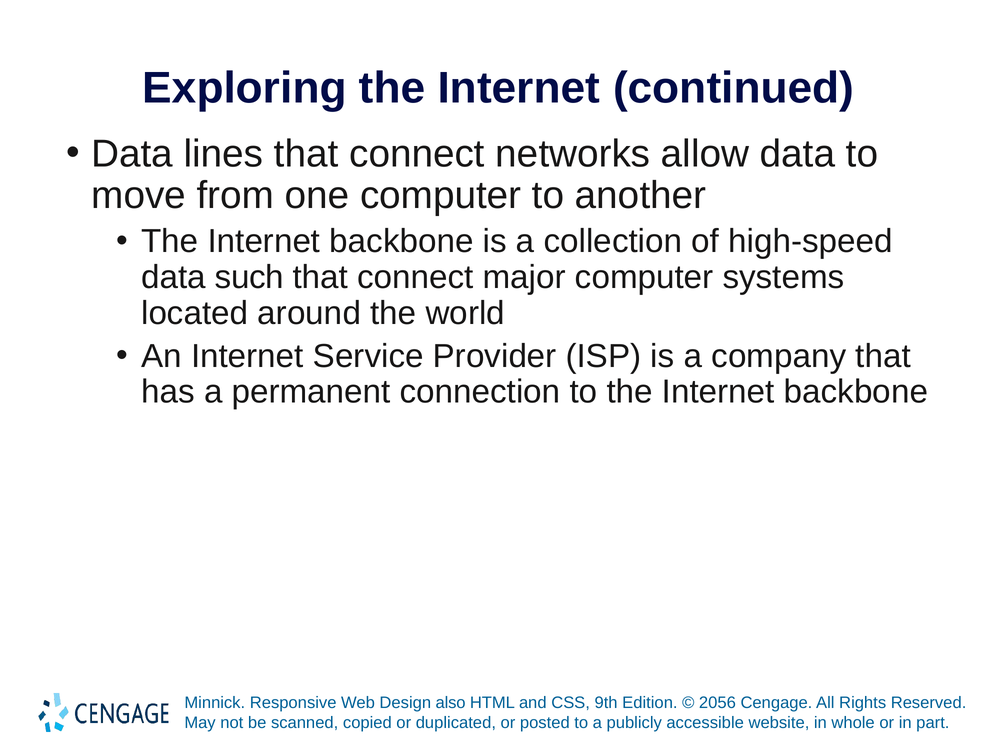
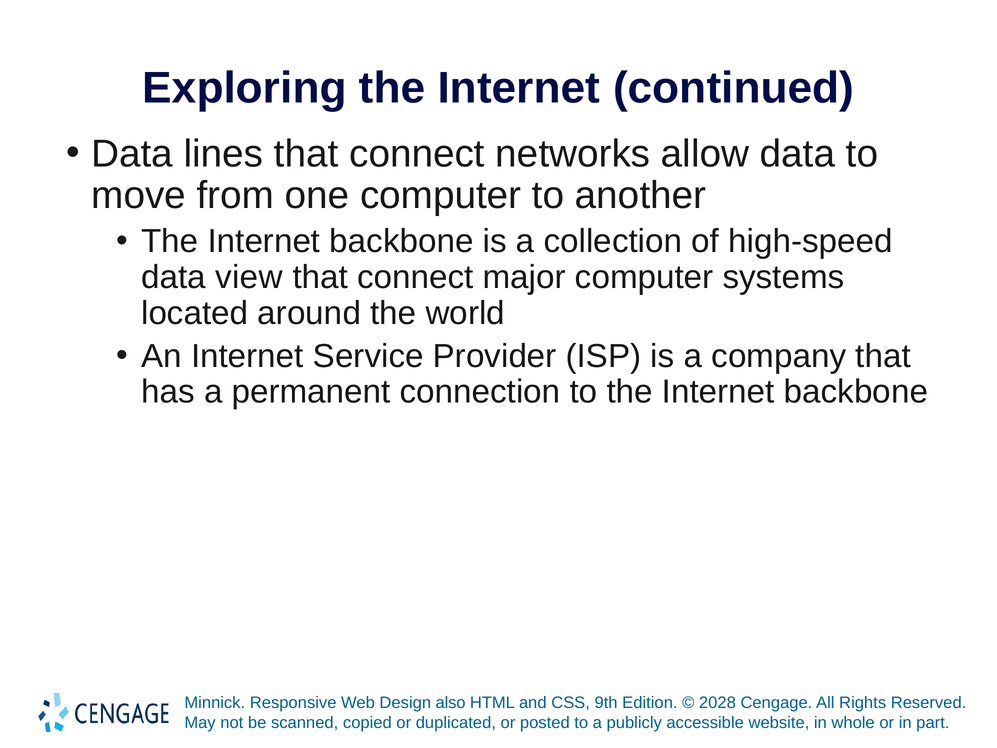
such: such -> view (249, 277)
2056: 2056 -> 2028 (717, 702)
